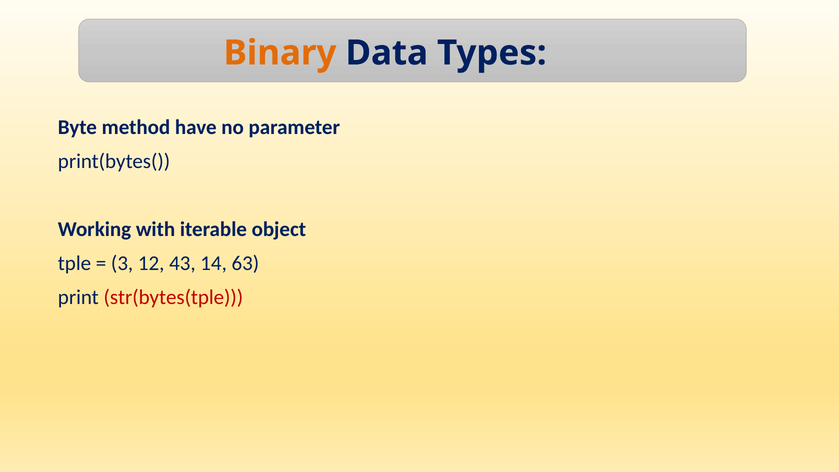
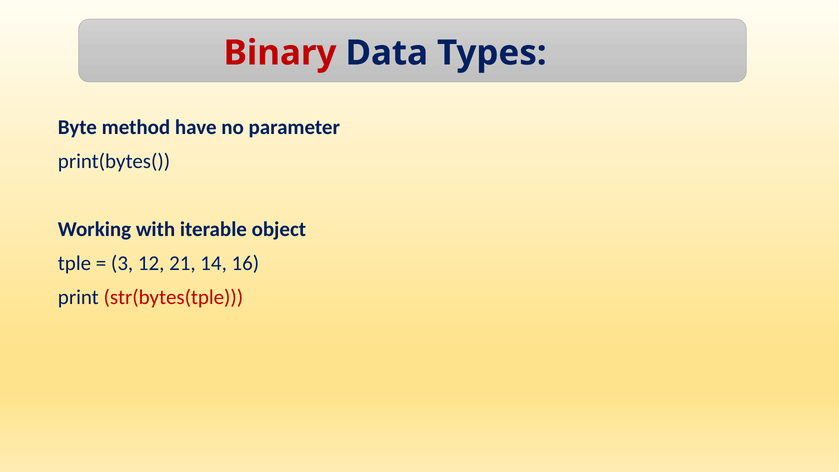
Binary colour: orange -> red (280, 53)
43: 43 -> 21 (182, 263)
63: 63 -> 16 (245, 263)
